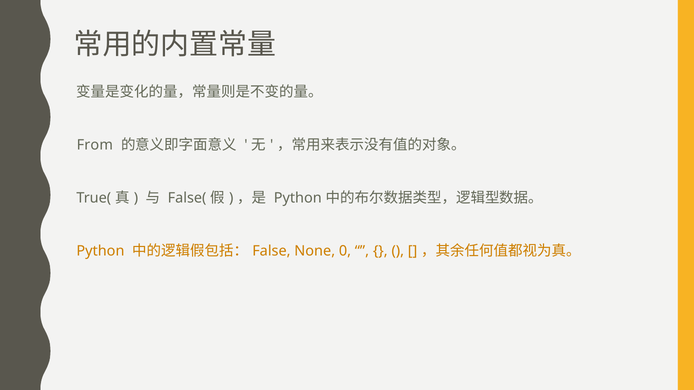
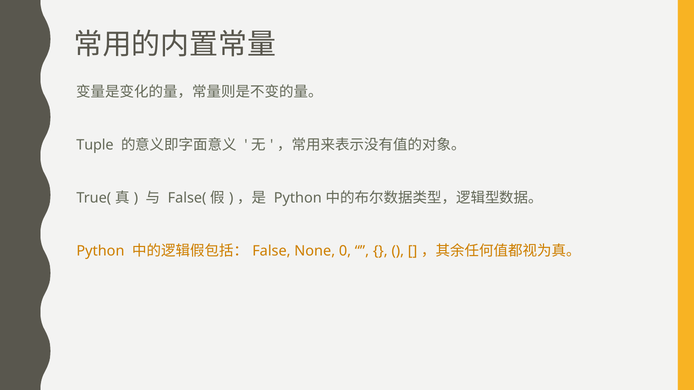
From: From -> Tuple (95, 145)
